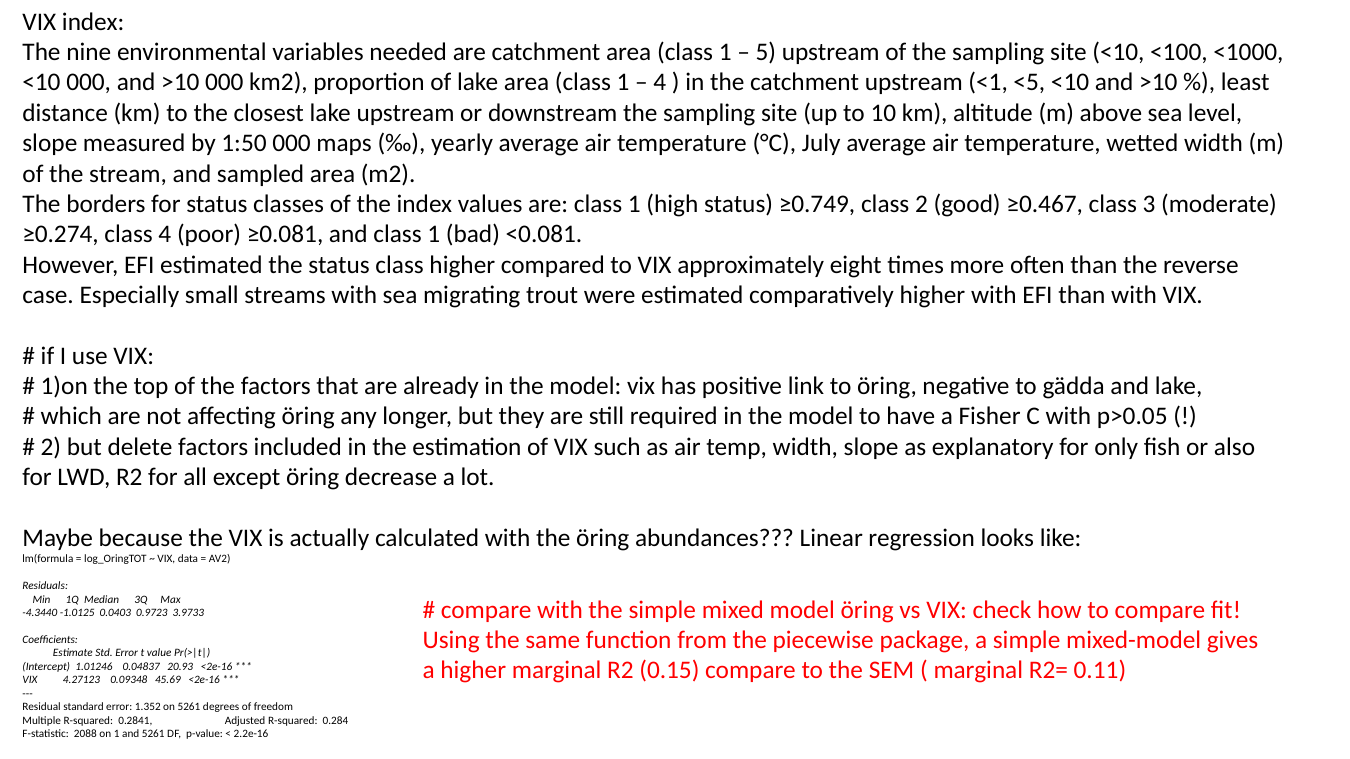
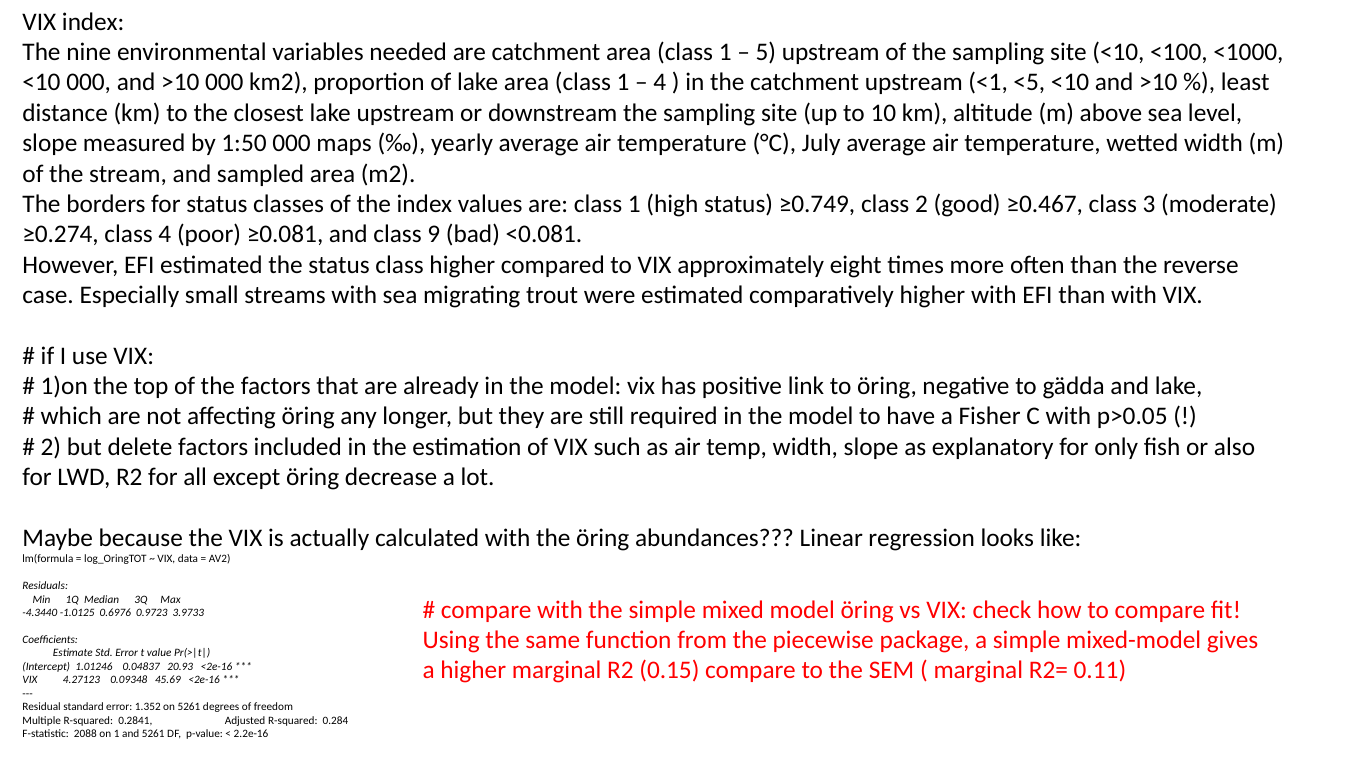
and class 1: 1 -> 9 (434, 235)
0.0403: 0.0403 -> 0.6976 (115, 613)
